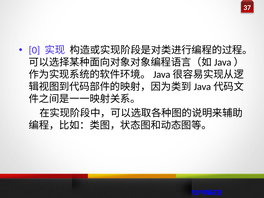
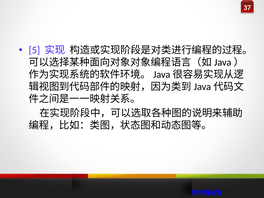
0: 0 -> 5 (34, 50)
